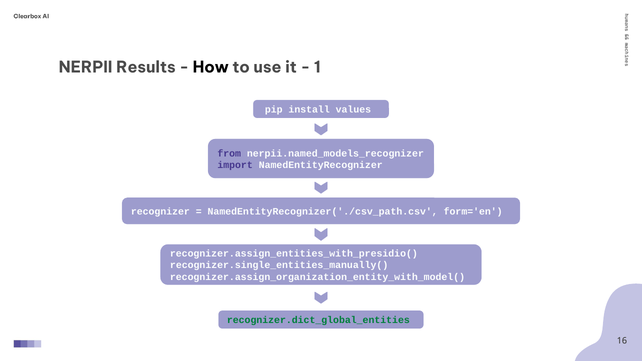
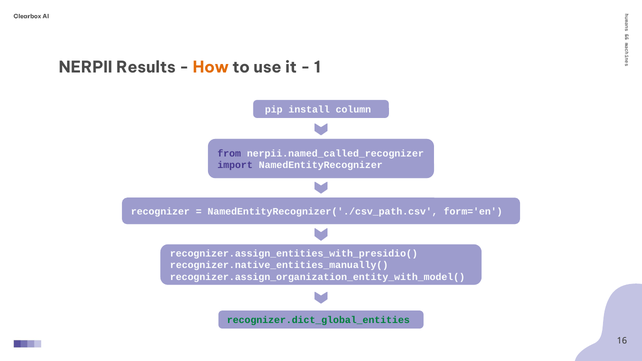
How colour: black -> orange (211, 68)
values: values -> column (353, 110)
nerpii.named_models_recognizer: nerpii.named_models_recognizer -> nerpii.named_called_recognizer (335, 153)
recognizer.single_entities_manually(: recognizer.single_entities_manually( -> recognizer.native_entities_manually( (279, 265)
